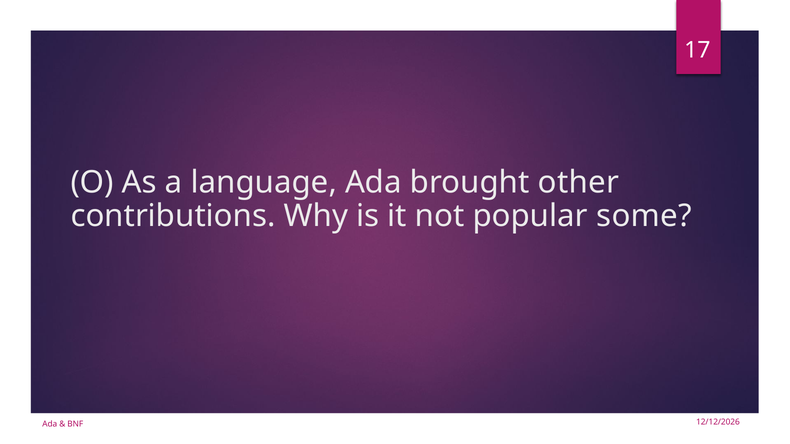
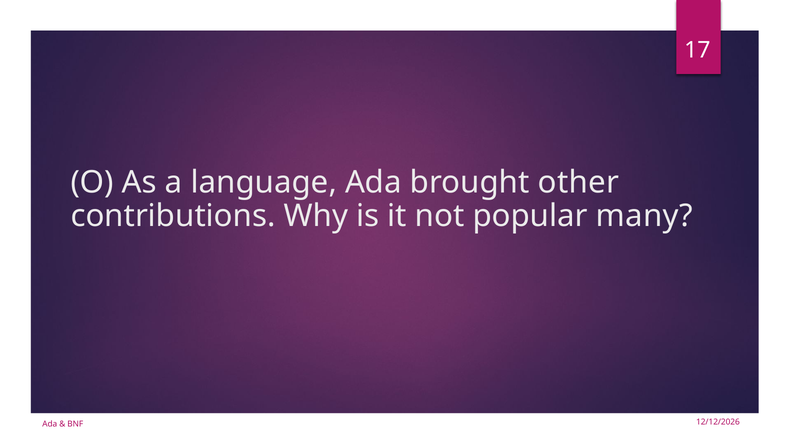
some: some -> many (644, 216)
